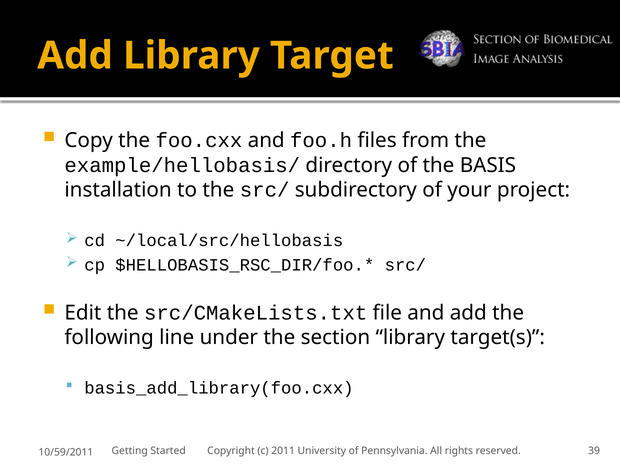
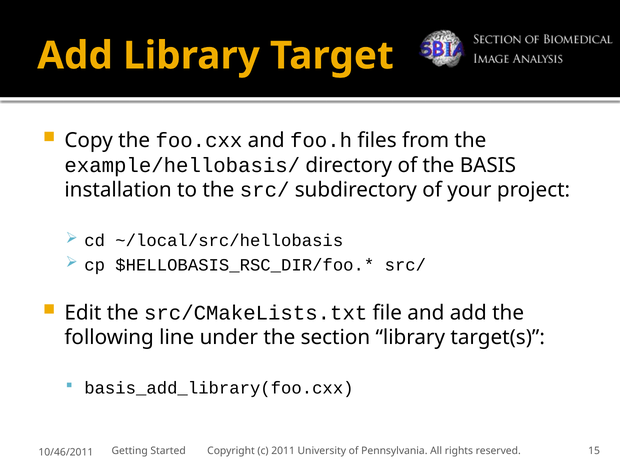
39: 39 -> 15 (594, 451)
10/59/2011: 10/59/2011 -> 10/46/2011 (66, 452)
